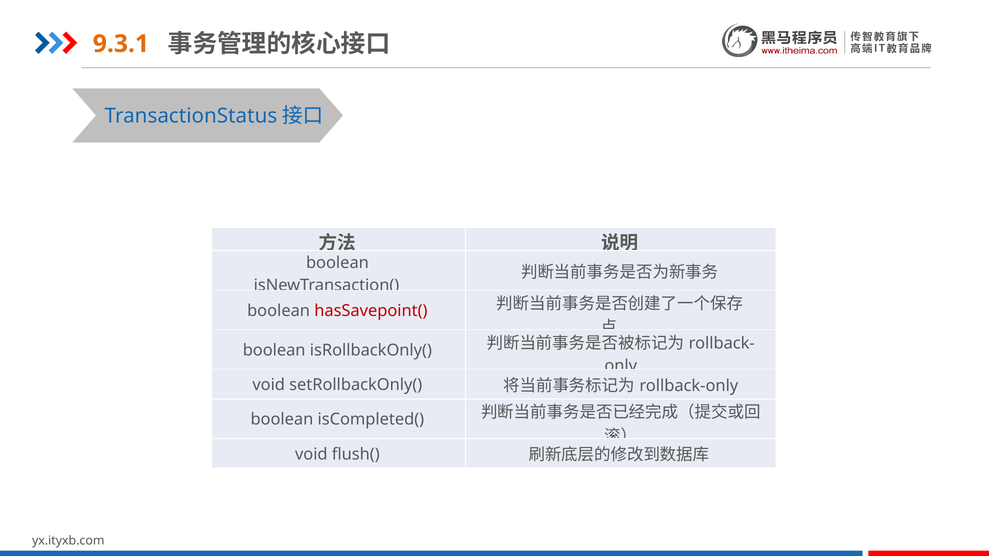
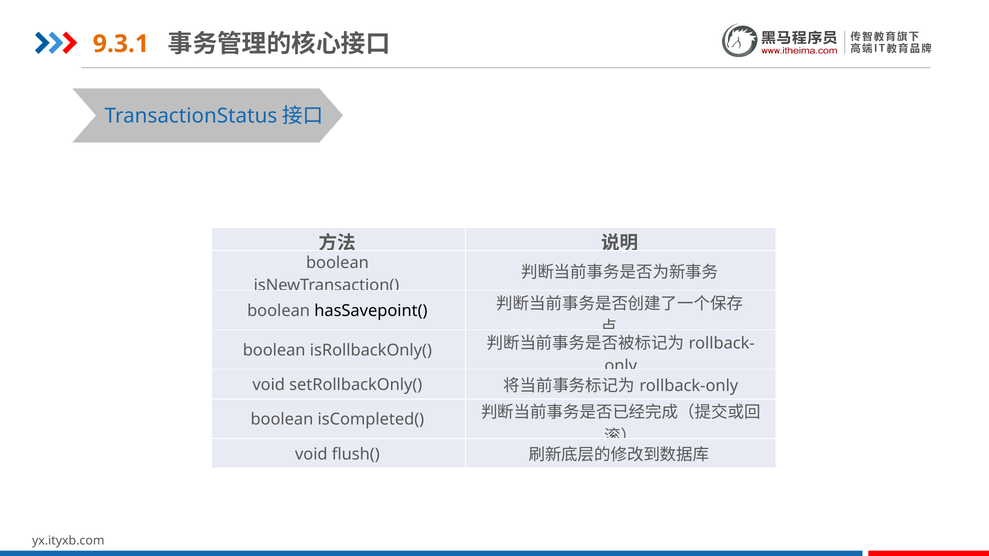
hasSavepoint( colour: red -> black (371, 311)
